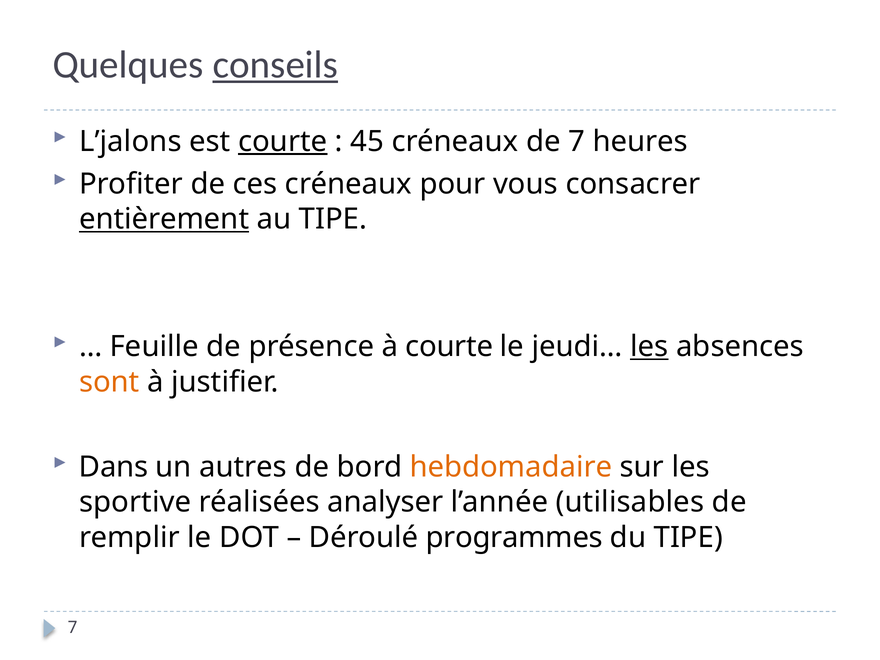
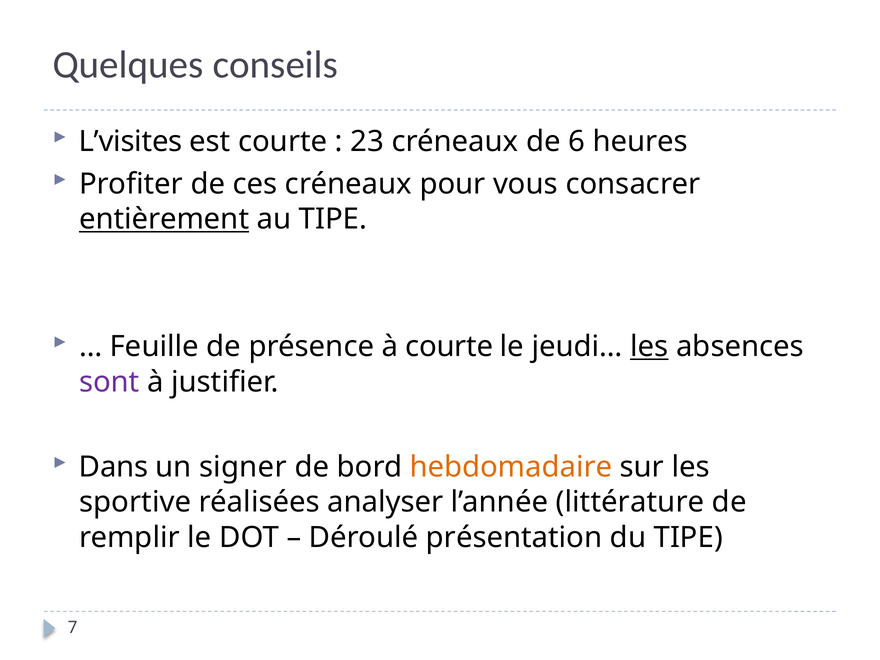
conseils underline: present -> none (275, 65)
L’jalons: L’jalons -> L’visites (131, 141)
courte underline: present -> none (283, 141)
45: 45 -> 23 (367, 141)
de 7: 7 -> 6 (577, 141)
sont colour: orange -> purple (109, 382)
autres: autres -> signer (243, 467)
utilisables: utilisables -> littérature (630, 502)
programmes: programmes -> présentation (514, 537)
